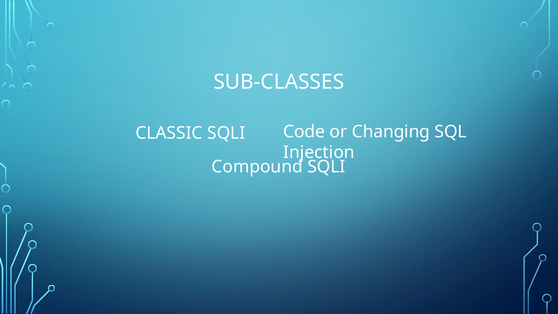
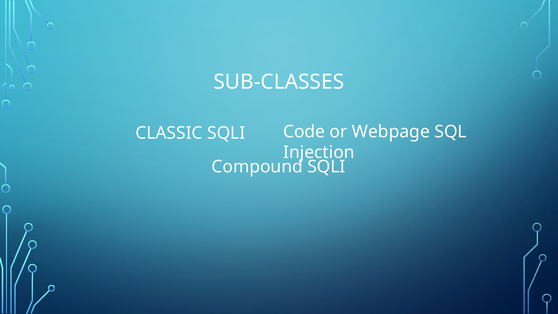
Changing: Changing -> Webpage (391, 132)
